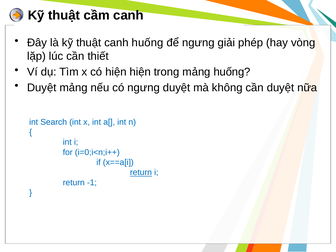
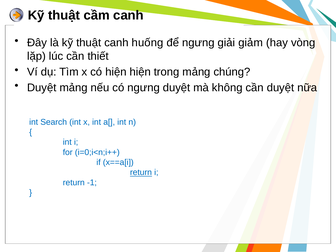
phép: phép -> giảm (251, 43)
mảng huống: huống -> chúng (232, 72)
